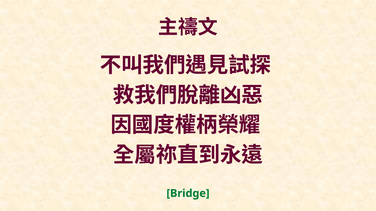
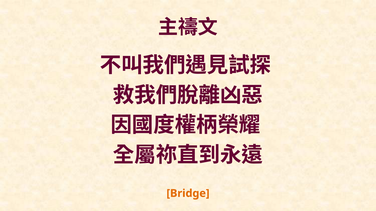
Bridge colour: green -> orange (188, 194)
